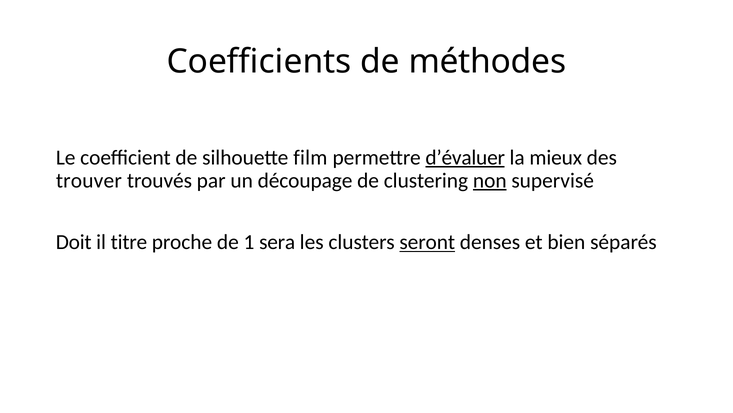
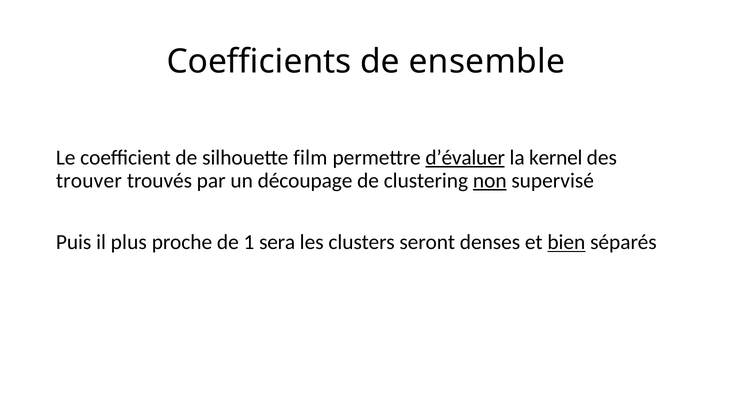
méthodes: méthodes -> ensemble (487, 62)
mieux: mieux -> kernel (556, 157)
Doit: Doit -> Puis (74, 242)
titre: titre -> plus (129, 242)
seront underline: present -> none (427, 242)
bien underline: none -> present (566, 242)
